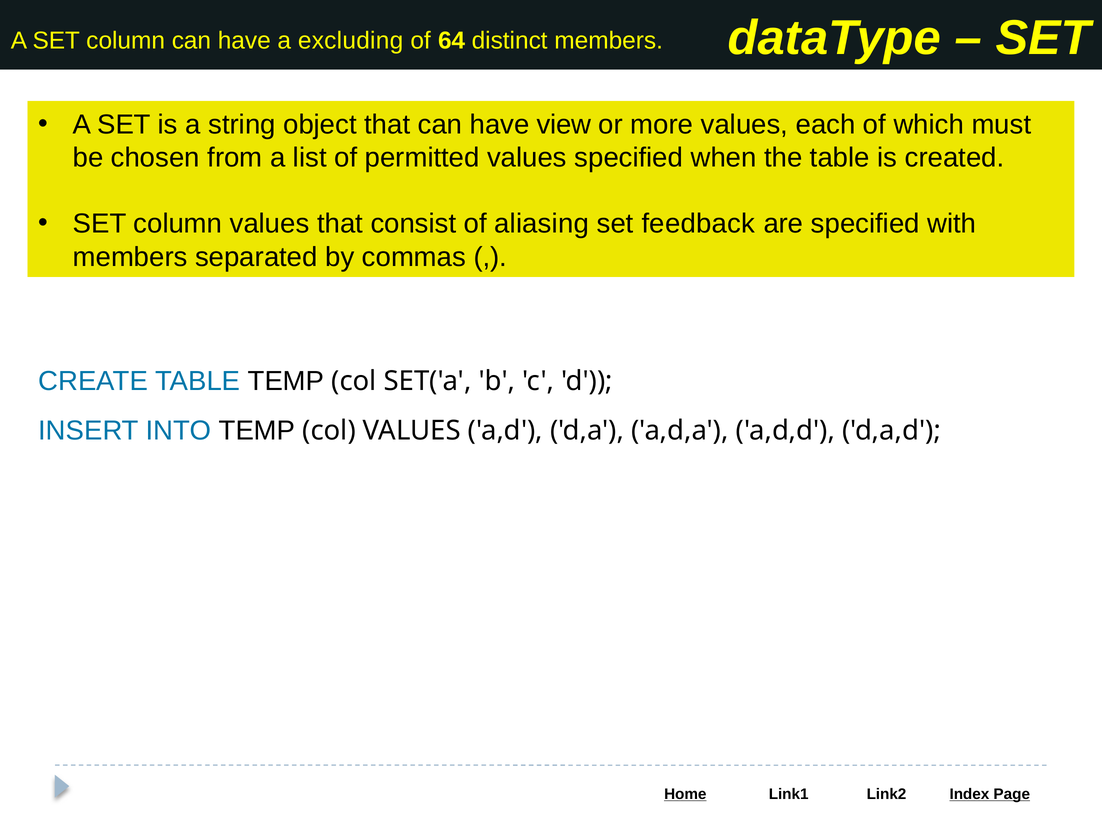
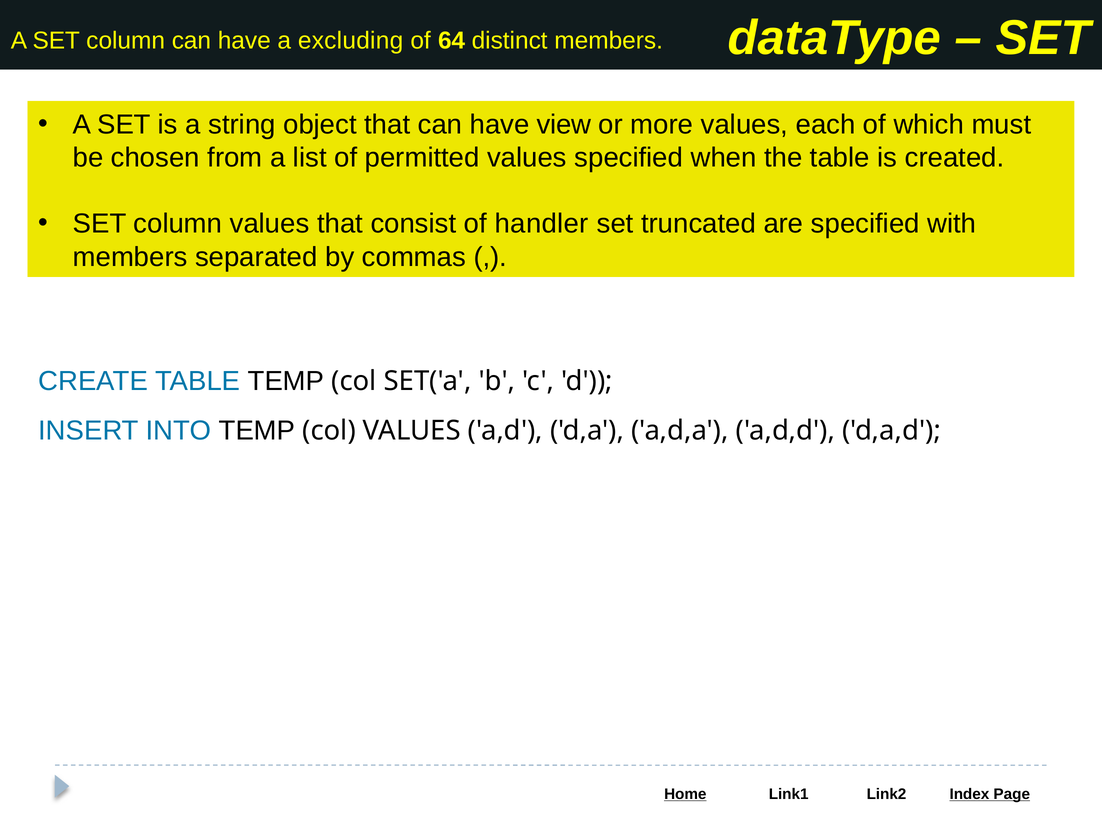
aliasing: aliasing -> handler (542, 224)
feedback: feedback -> truncated (699, 224)
